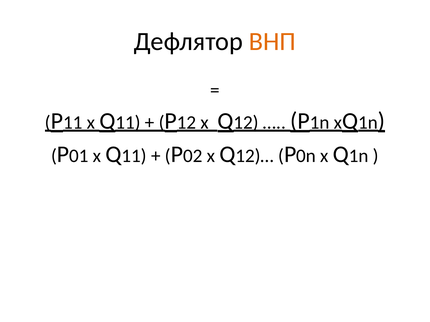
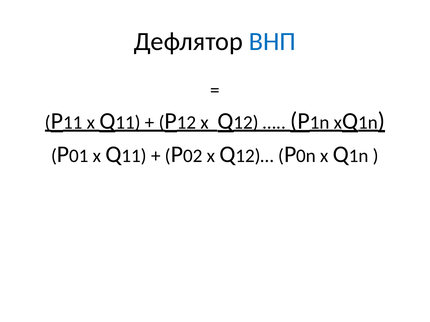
ВНП colour: orange -> blue (272, 42)
